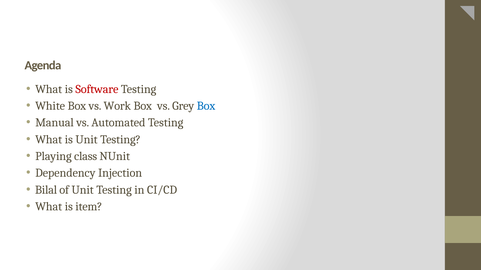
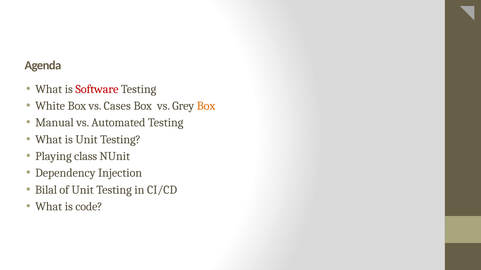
Work: Work -> Cases (117, 106)
Box colour: blue -> orange (206, 106)
item: item -> code (89, 207)
